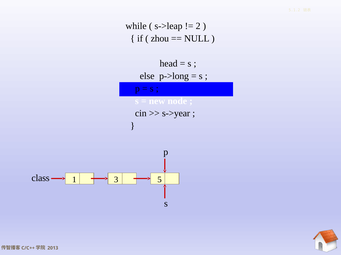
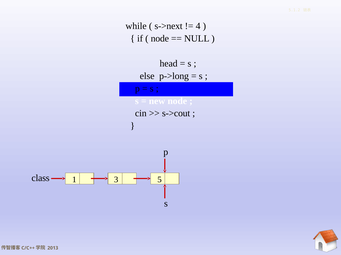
s->leap: s->leap -> s->next (169, 26)
2: 2 -> 4 (198, 26)
zhou: zhou -> node (160, 39)
s->year: s->year -> s->cout (176, 114)
